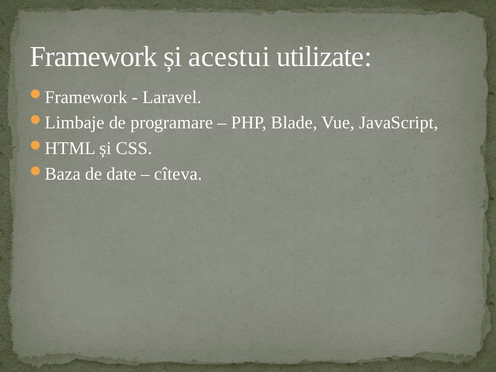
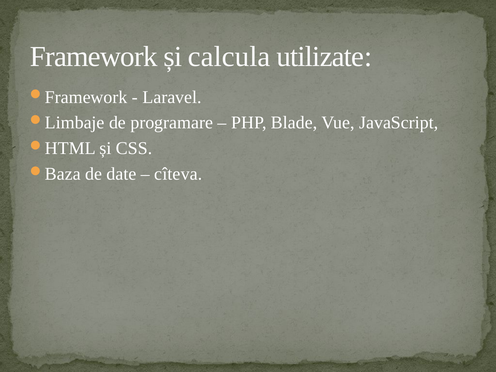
acestui: acestui -> calcula (229, 57)
